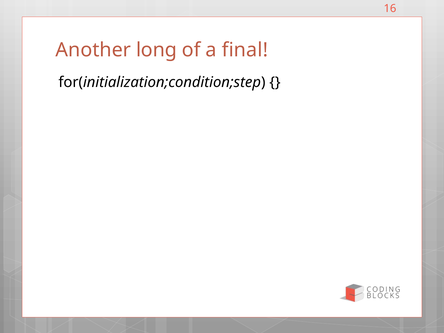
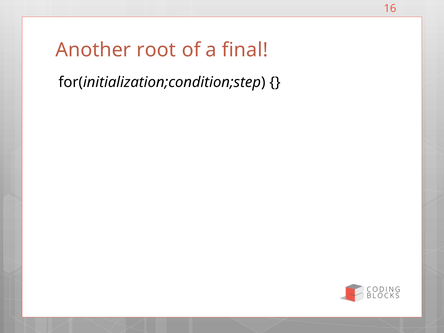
long: long -> root (156, 50)
